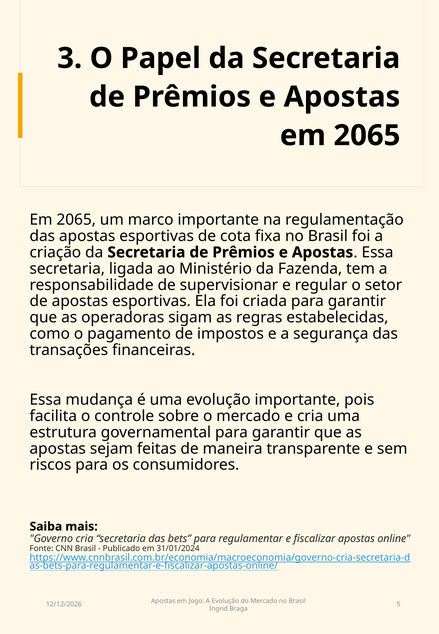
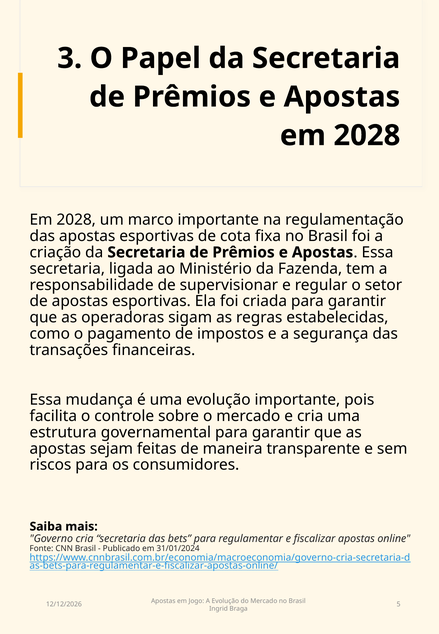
2065: 2065 -> 2028 (367, 136)
2065: 2065 -> 2028 (76, 220)
